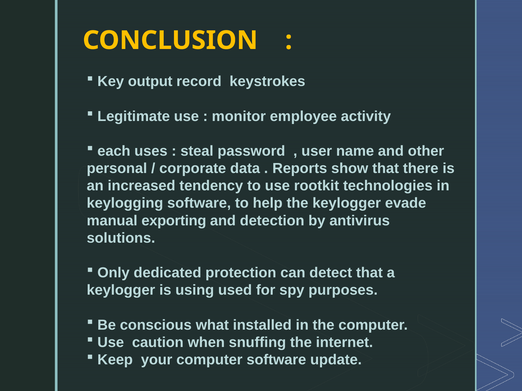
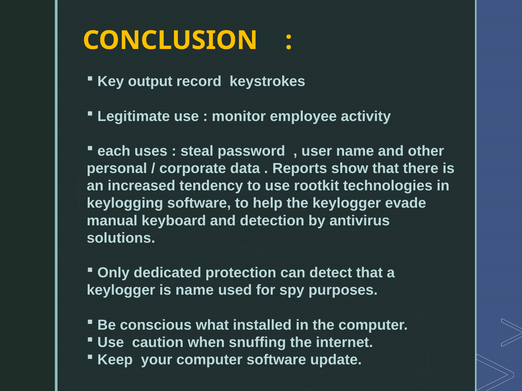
exporting: exporting -> keyboard (174, 221)
is using: using -> name (195, 290)
